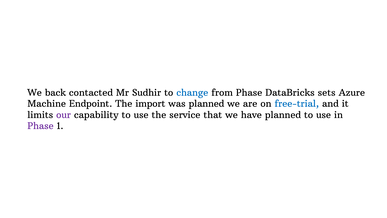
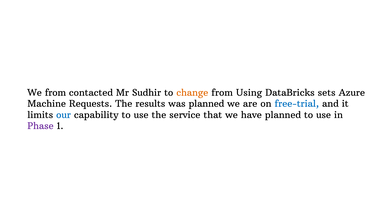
We back: back -> from (55, 93)
change colour: blue -> orange (192, 93)
from Phase: Phase -> Using (249, 93)
Endpoint: Endpoint -> Requests (91, 104)
import: import -> results (150, 104)
our colour: purple -> blue (64, 115)
